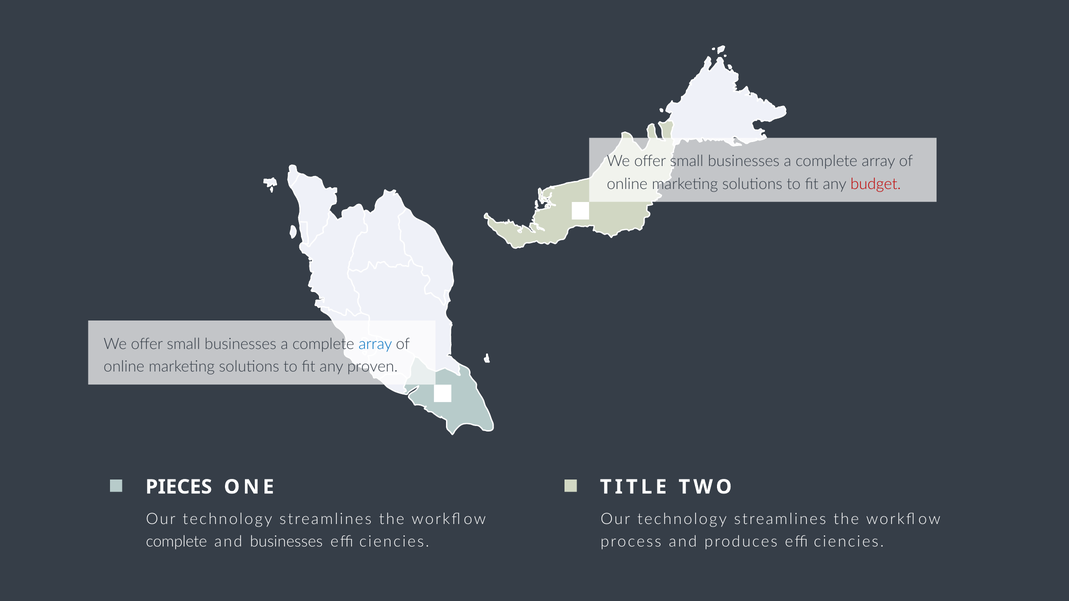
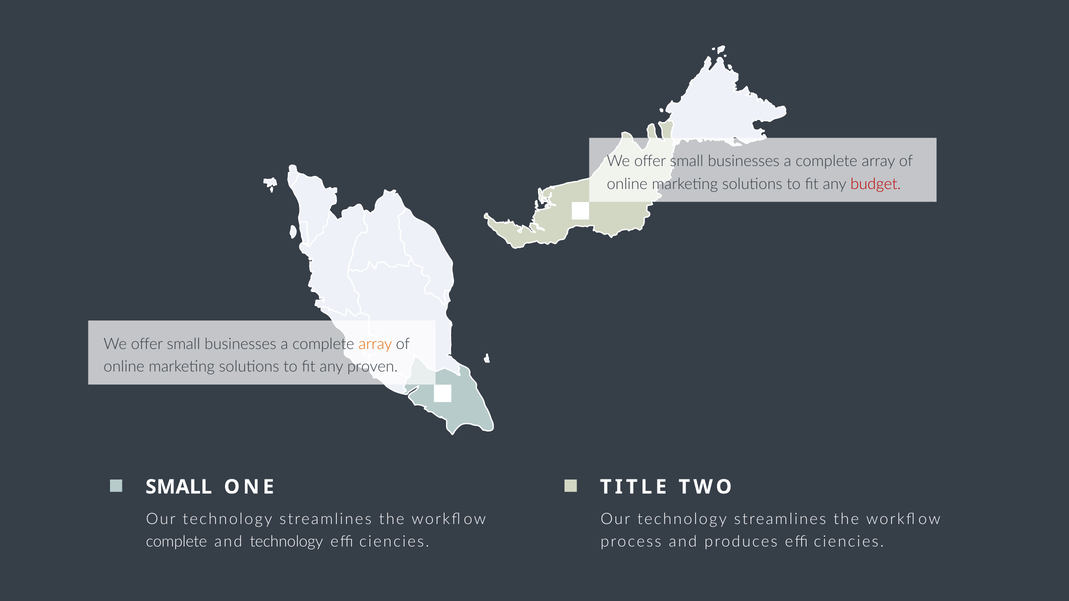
array colour: blue -> orange (375, 344)
PIECES: PIECES -> SMALL (179, 487)
and businesses: businesses -> technology (286, 542)
